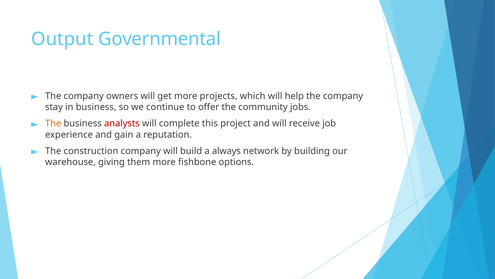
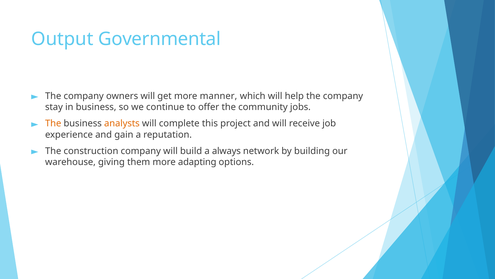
projects: projects -> manner (219, 96)
analysts colour: red -> orange (122, 123)
fishbone: fishbone -> adapting (197, 162)
